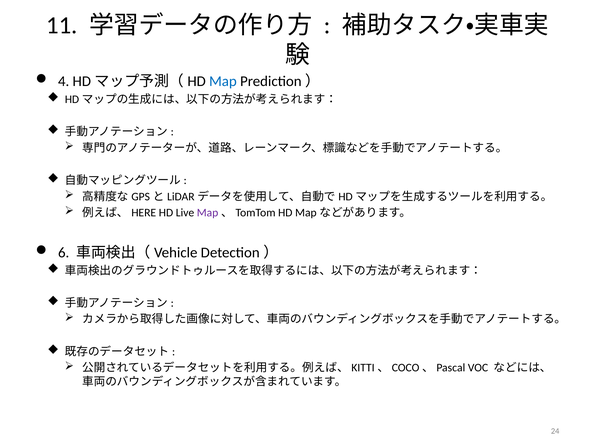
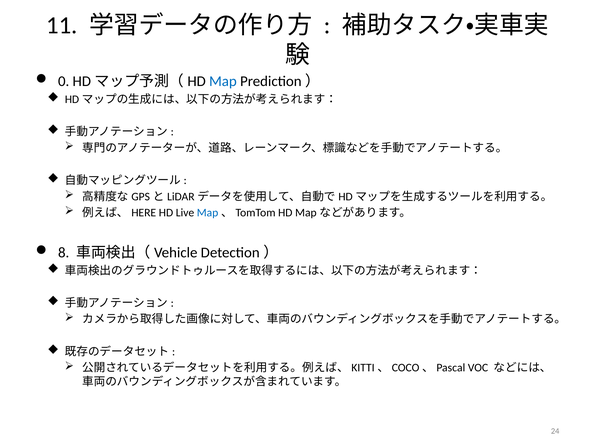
4: 4 -> 0 (64, 81)
Map colour: purple -> blue (208, 213)
6: 6 -> 8 (64, 253)
